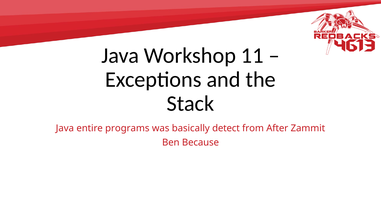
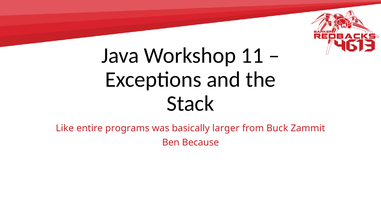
Java: Java -> Like (65, 128)
detect: detect -> larger (226, 128)
After: After -> Buck (277, 128)
